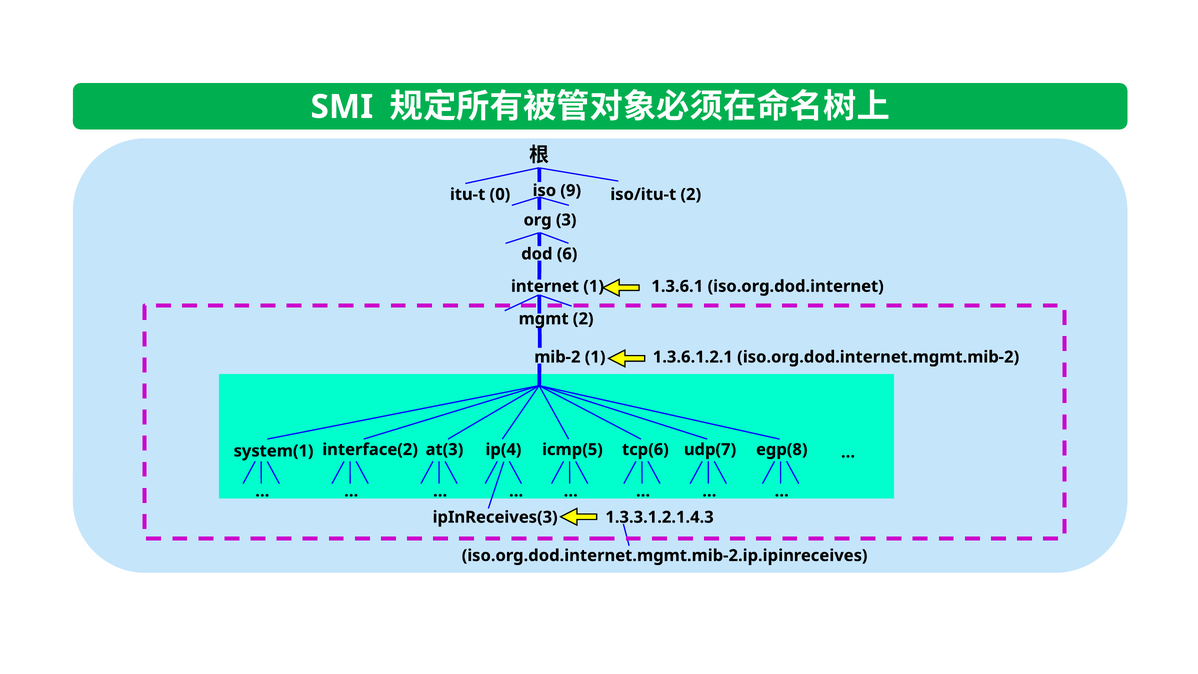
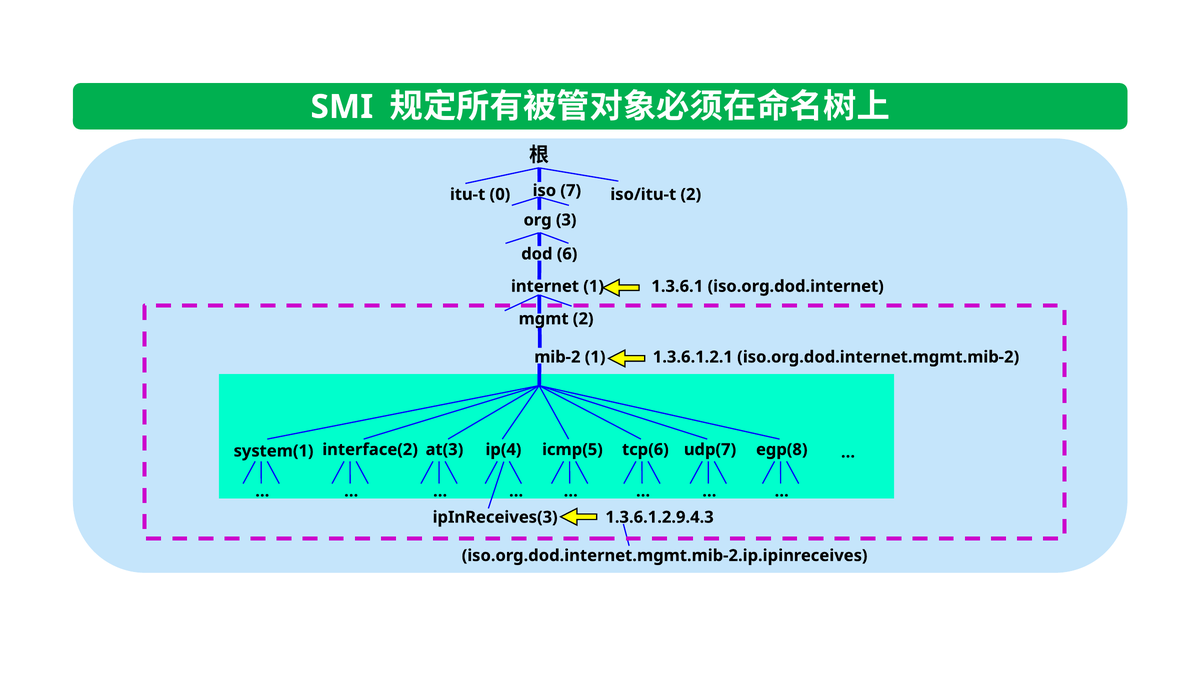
9: 9 -> 7 (571, 191)
1.3.3.1.2.1.4.3: 1.3.3.1.2.1.4.3 -> 1.3.6.1.2.9.4.3 (660, 517)
